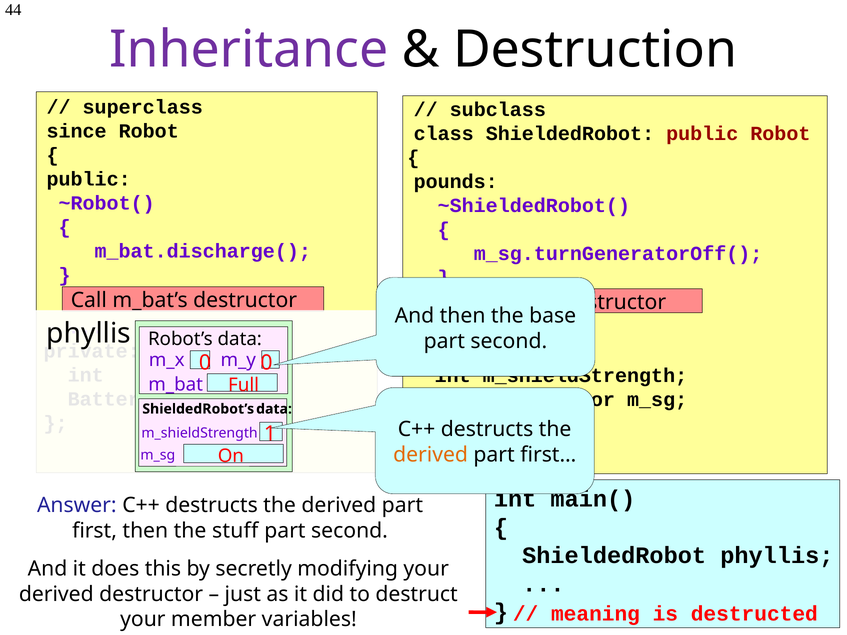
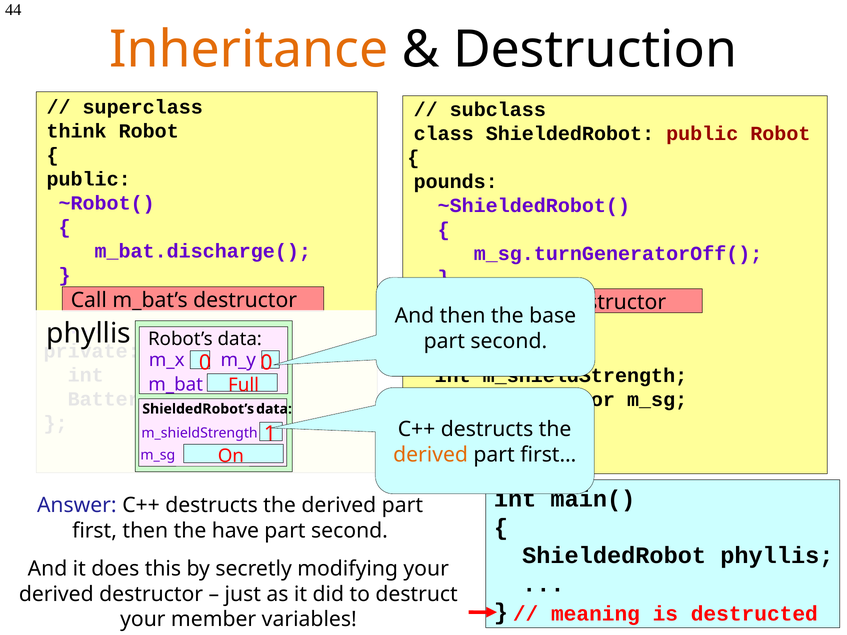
Inheritance colour: purple -> orange (249, 49)
since: since -> think (77, 131)
stuff: stuff -> have (235, 531)
